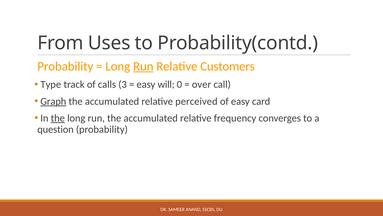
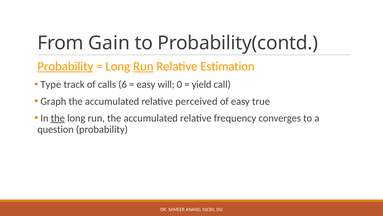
Uses: Uses -> Gain (109, 43)
Probability underline: none -> present (65, 66)
Customers: Customers -> Estimation (227, 66)
3: 3 -> 6 (123, 84)
over: over -> yield (202, 84)
Graph underline: present -> none (53, 101)
card: card -> true (261, 101)
